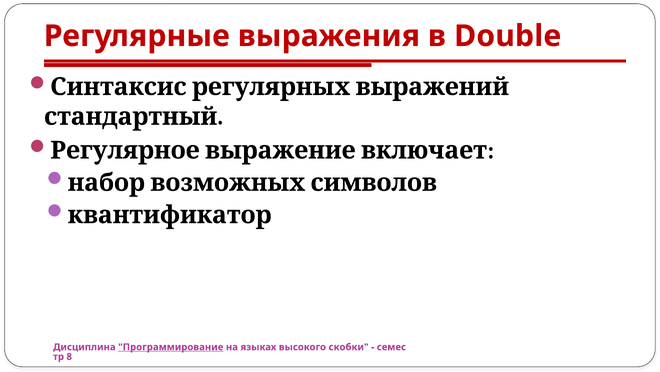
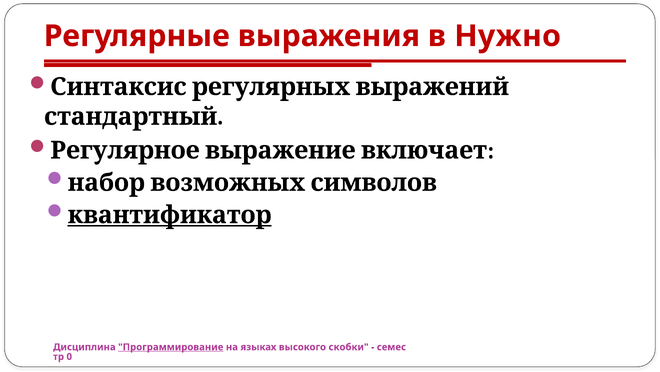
Double: Double -> Нужно (508, 36)
квантификатор underline: none -> present (170, 215)
8: 8 -> 0 (69, 356)
